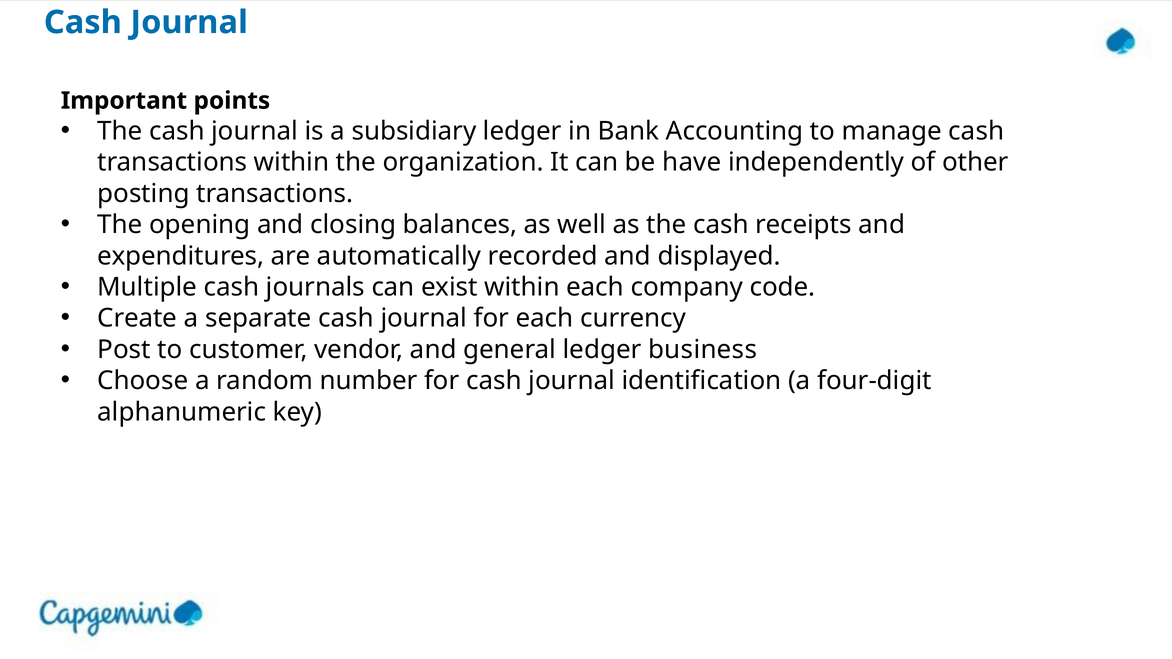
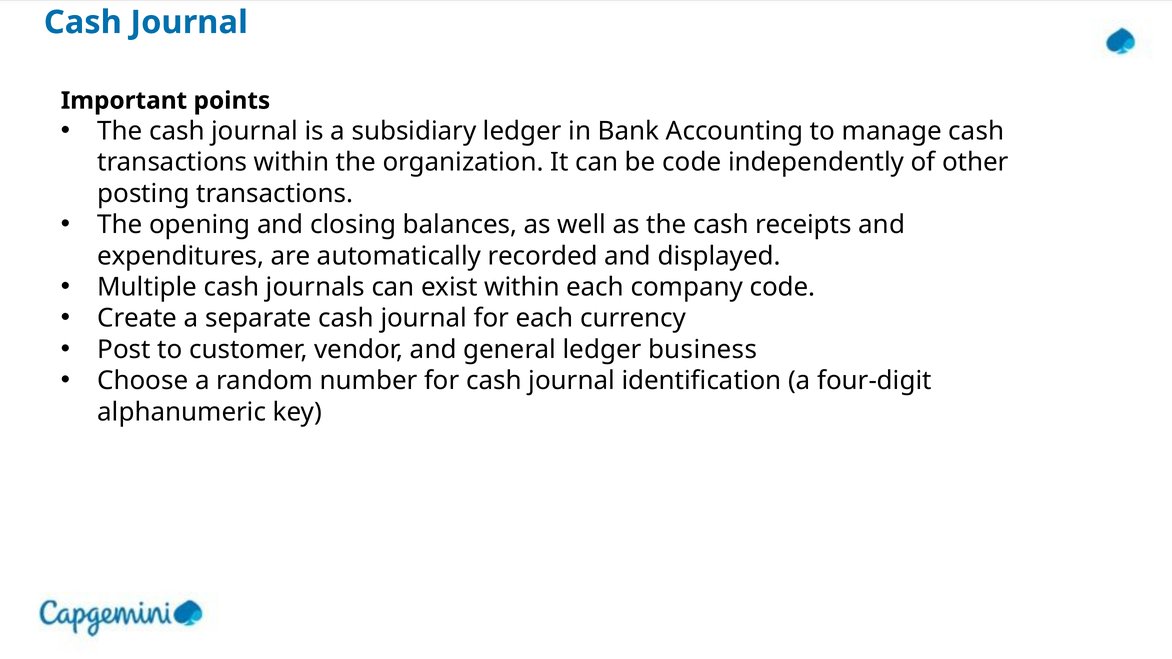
be have: have -> code (692, 162)
